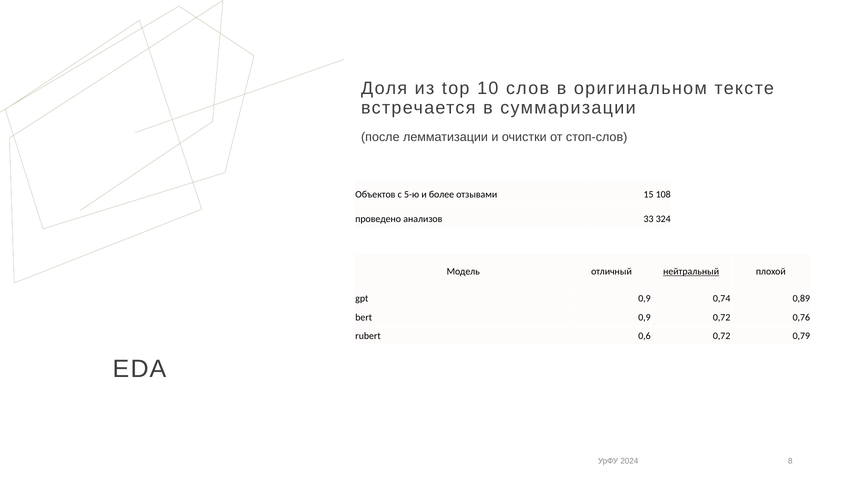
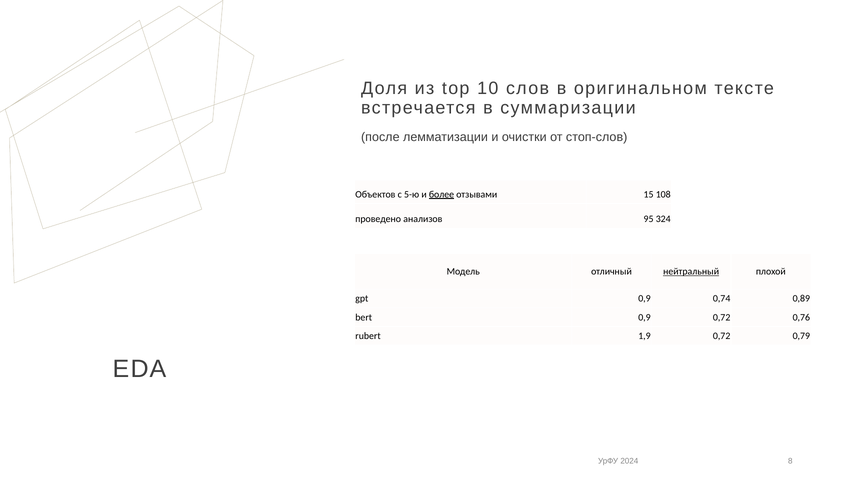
более underline: none -> present (441, 194)
33: 33 -> 95 (649, 219)
0,6: 0,6 -> 1,9 (644, 336)
